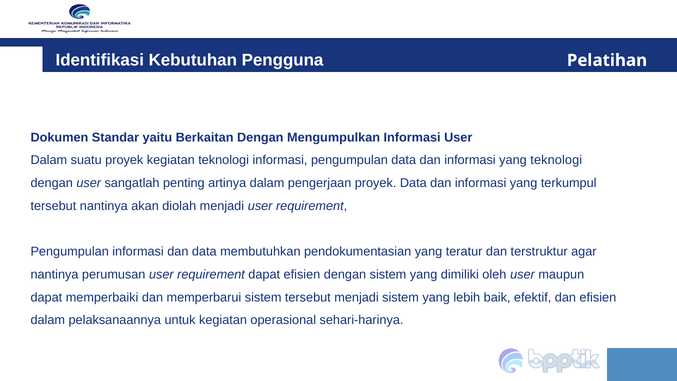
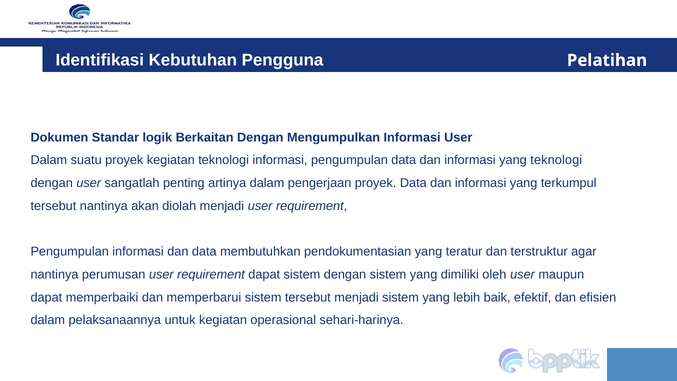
yaitu: yaitu -> logik (157, 137)
dapat efisien: efisien -> sistem (302, 274)
